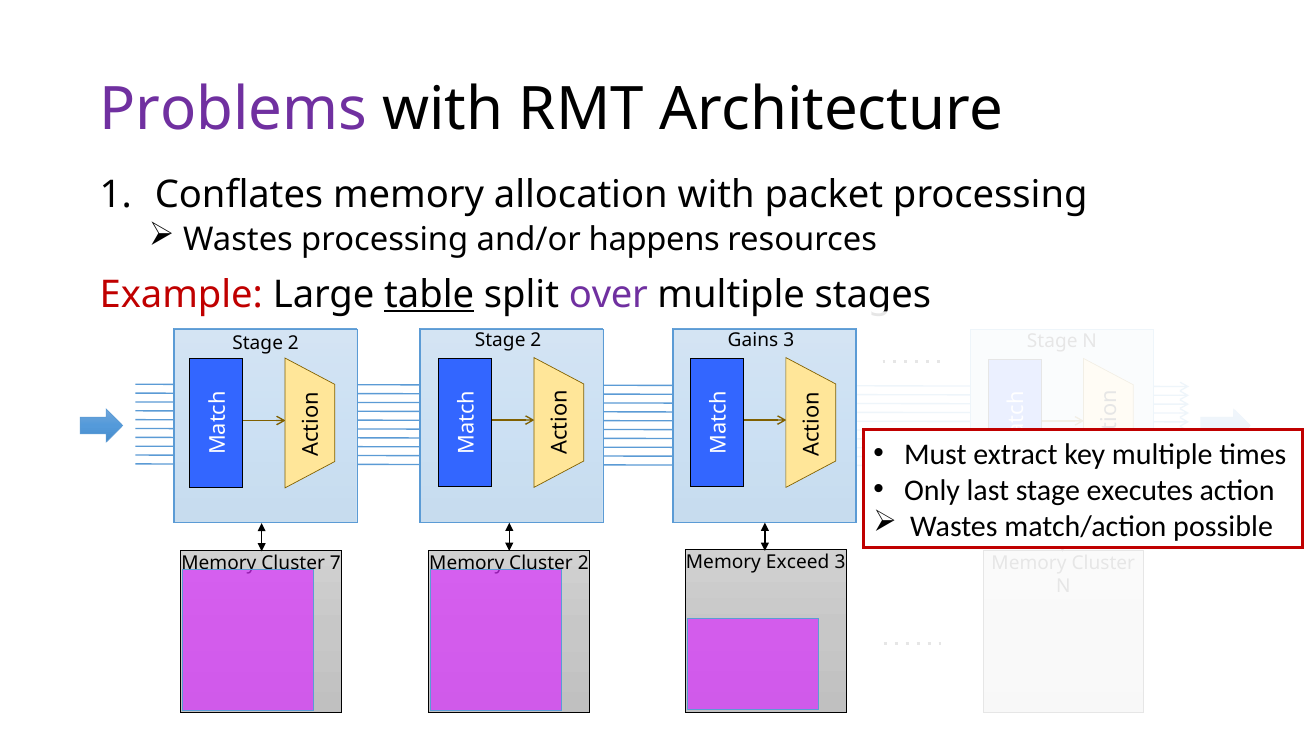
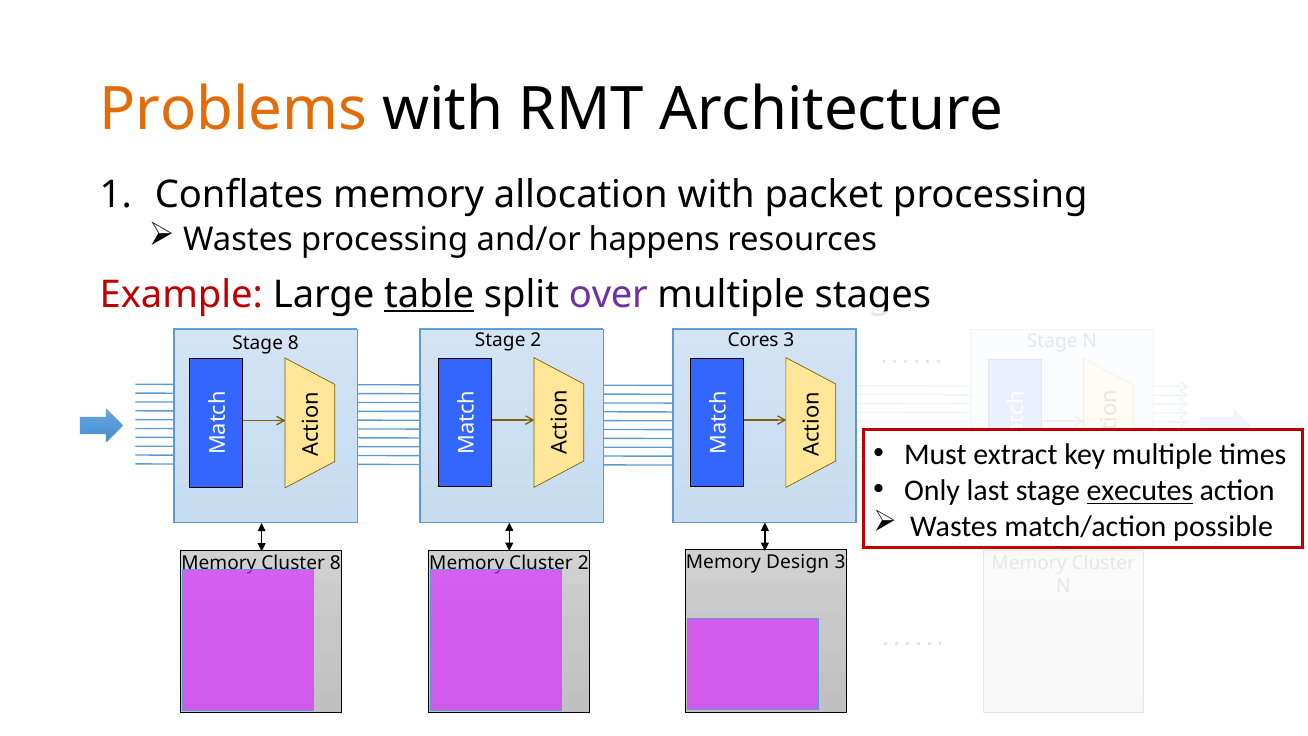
Problems colour: purple -> orange (233, 110)
2: 2 -> 8 (293, 343)
Gains: Gains -> Cores (753, 340)
executes underline: none -> present (1140, 490)
7: 7 -> 8 (335, 563)
Exceed: Exceed -> Design (798, 562)
